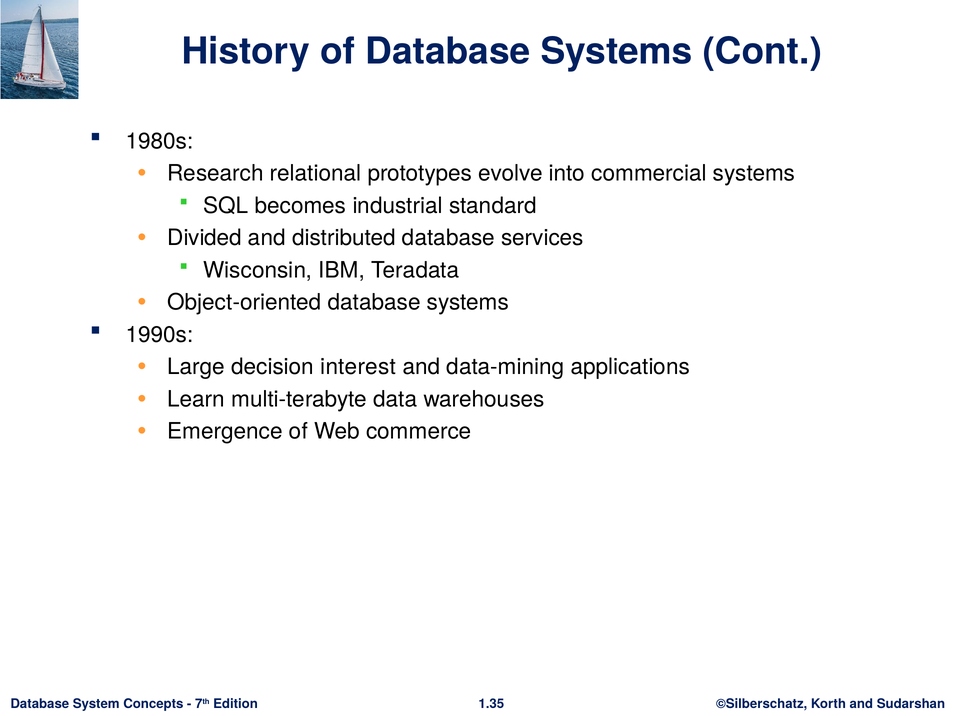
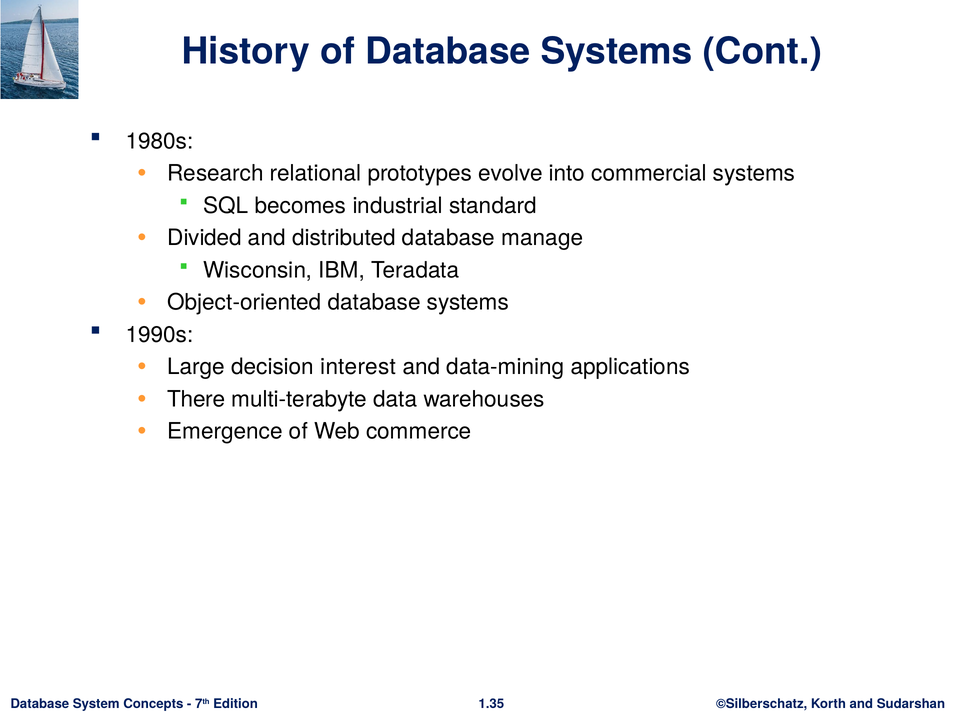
services: services -> manage (542, 238)
Learn: Learn -> There (196, 399)
